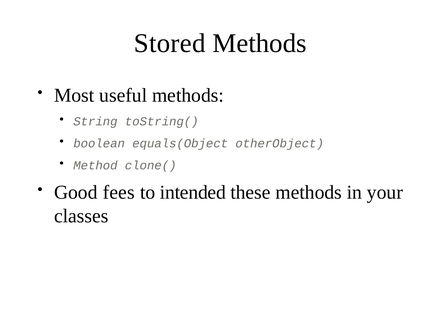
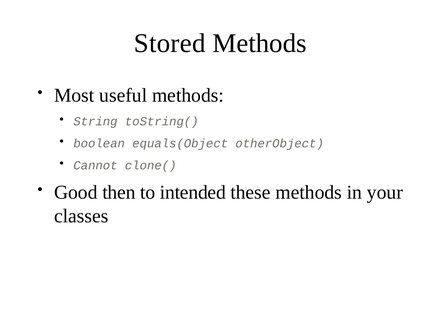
Method: Method -> Cannot (95, 165)
fees: fees -> then (119, 192)
